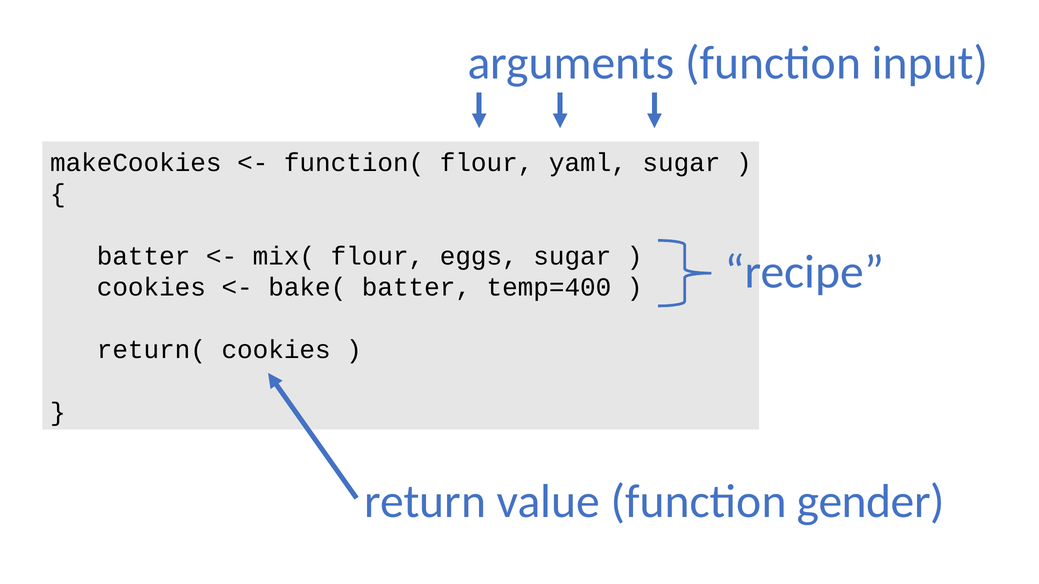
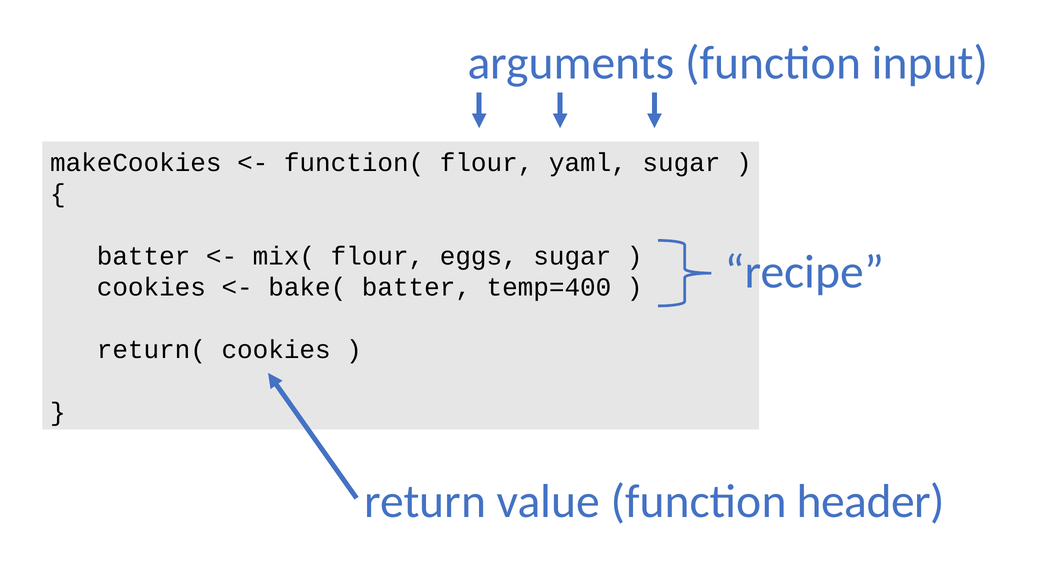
gender: gender -> header (871, 502)
